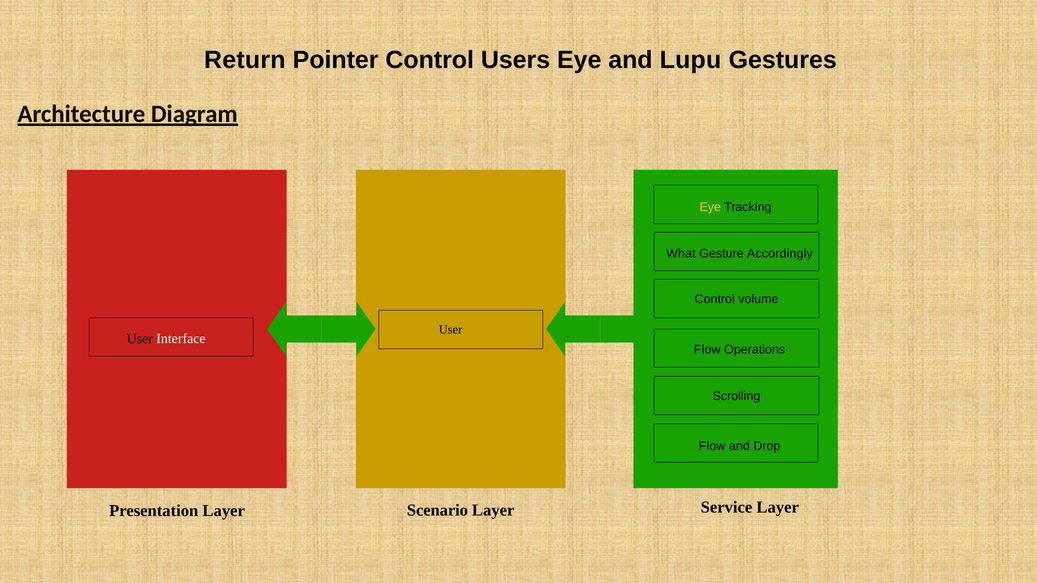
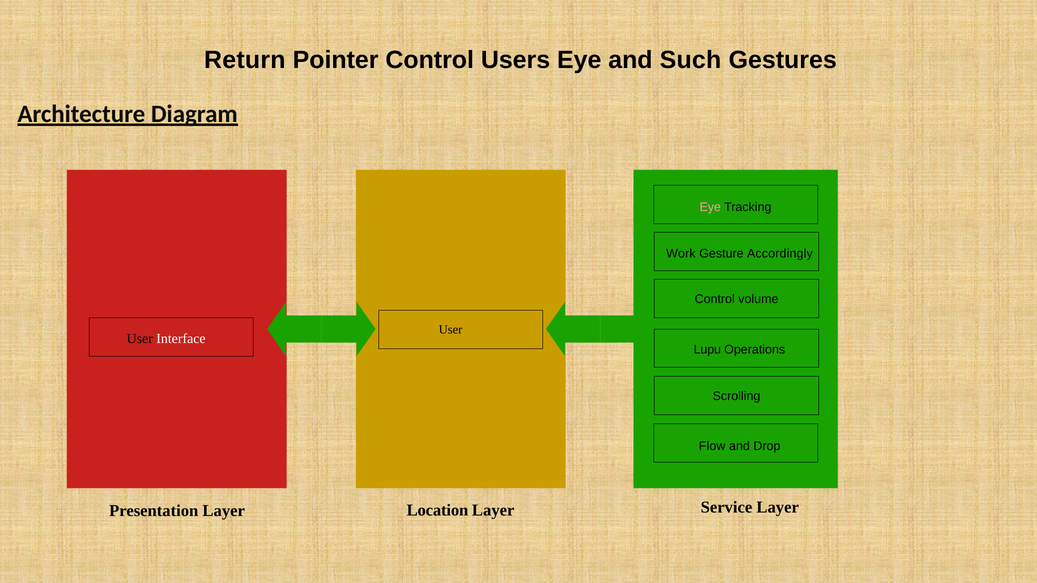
Lupu: Lupu -> Such (690, 60)
Eye colour: yellow -> pink (710, 207)
What: What -> Work (681, 254)
Flow: Flow -> Lupu (707, 350)
Scenario: Scenario -> Location (437, 511)
